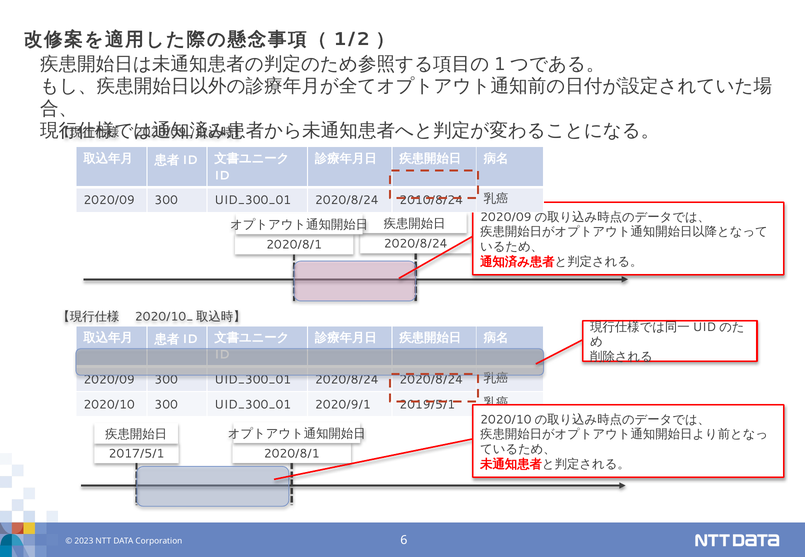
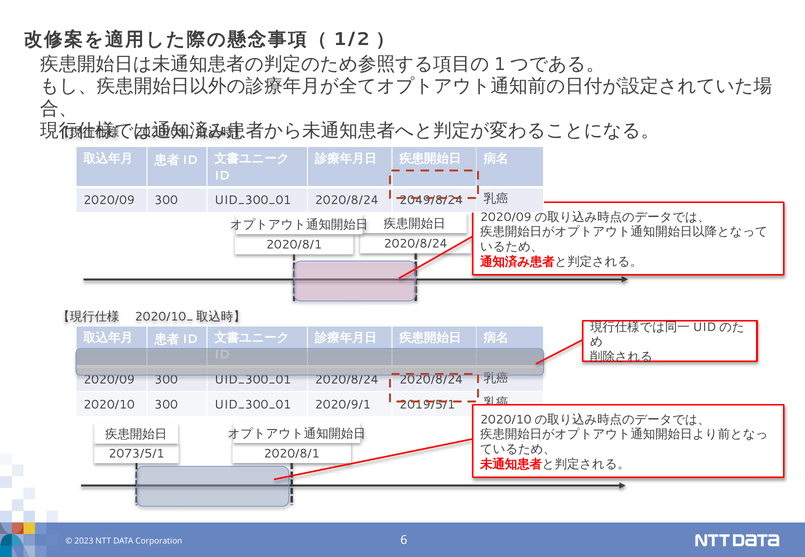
2010/8/24: 2010/8/24 -> 2049/8/24 (431, 201)
2017/5/1: 2017/5/1 -> 2073/5/1 (136, 454)
